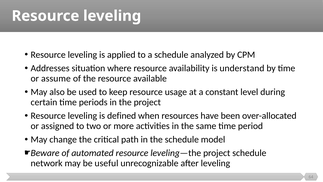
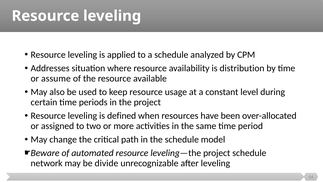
understand: understand -> distribution (242, 68)
useful: useful -> divide (106, 163)
